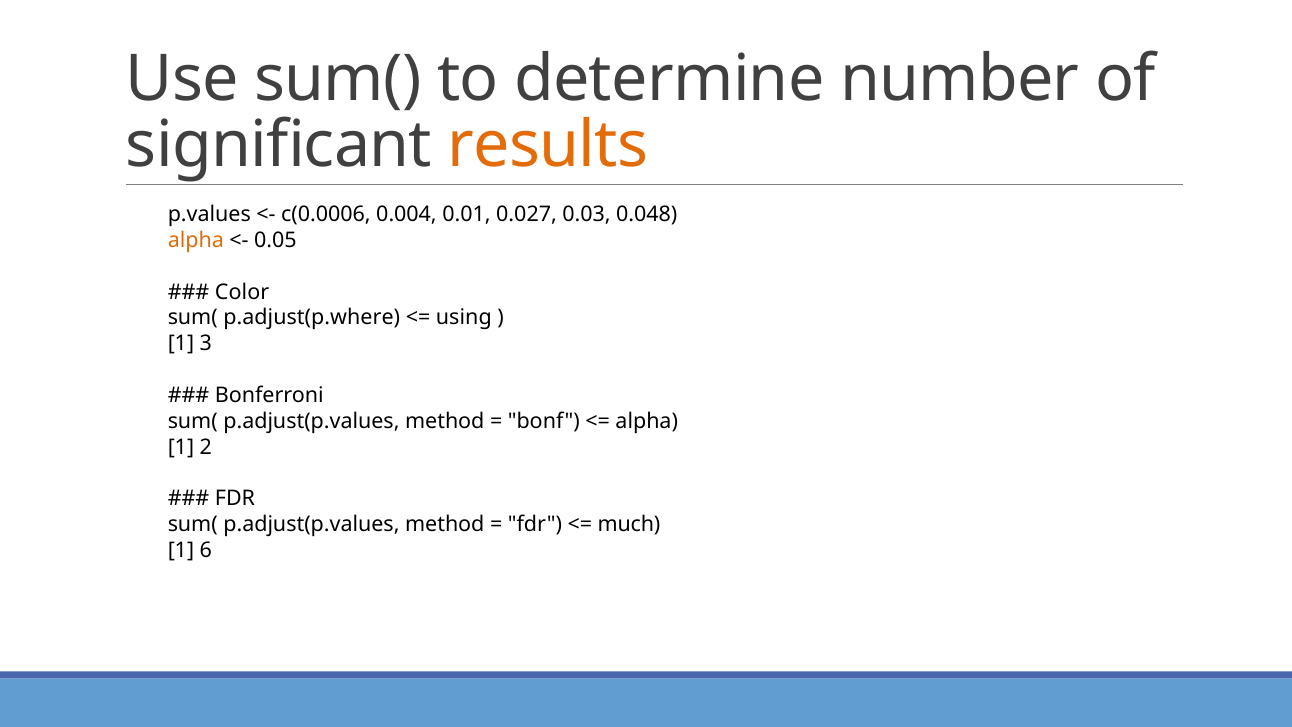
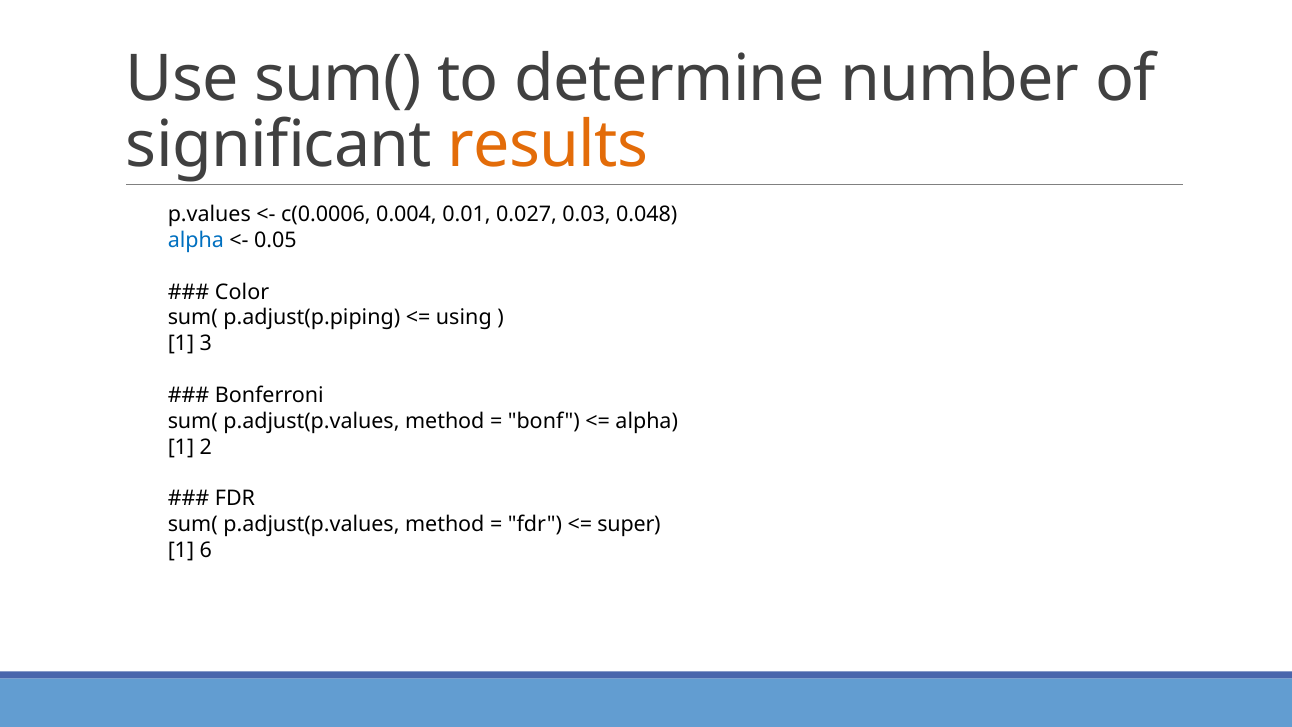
alpha colour: orange -> blue (196, 240)
p.adjust(p.where: p.adjust(p.where -> p.adjust(p.piping (312, 318)
much: much -> super (629, 524)
